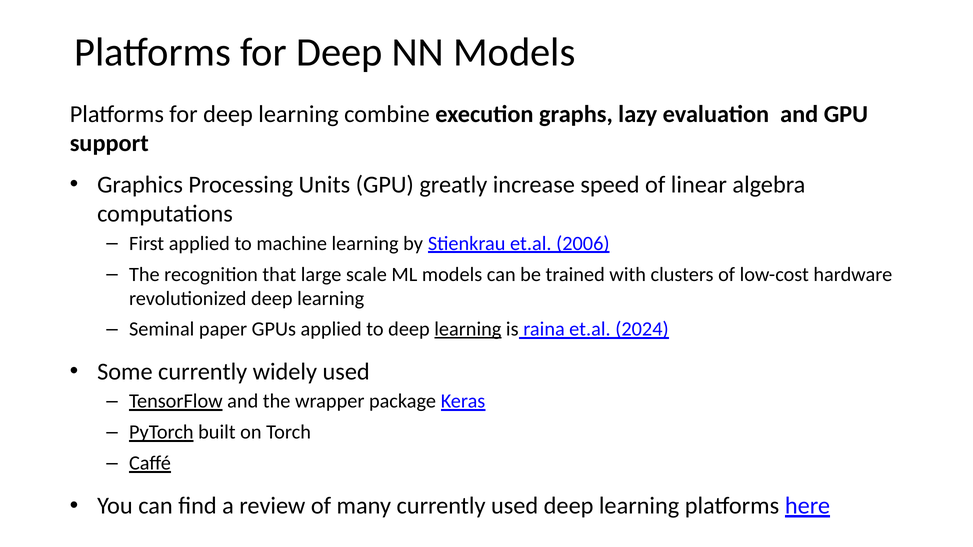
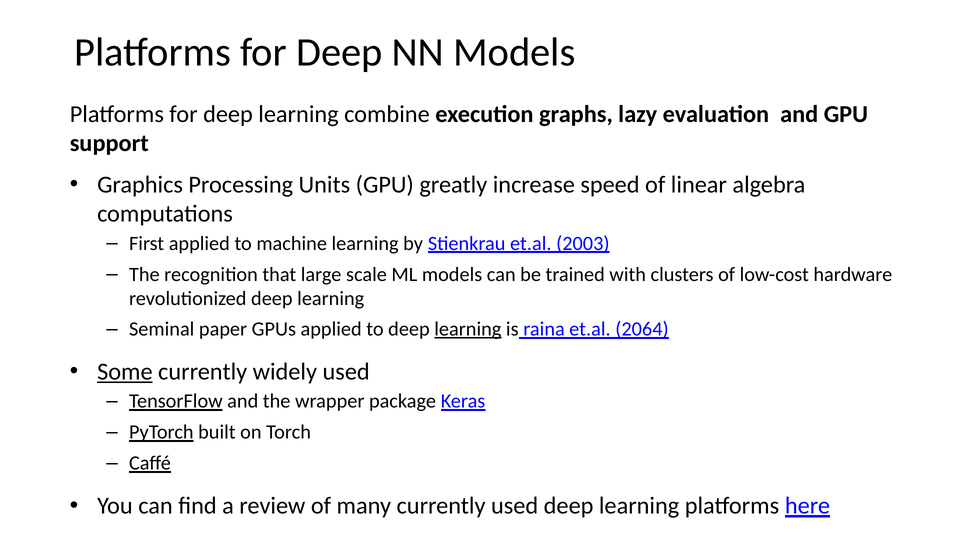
2006: 2006 -> 2003 (583, 244)
2024: 2024 -> 2064 (642, 329)
Some underline: none -> present (125, 372)
